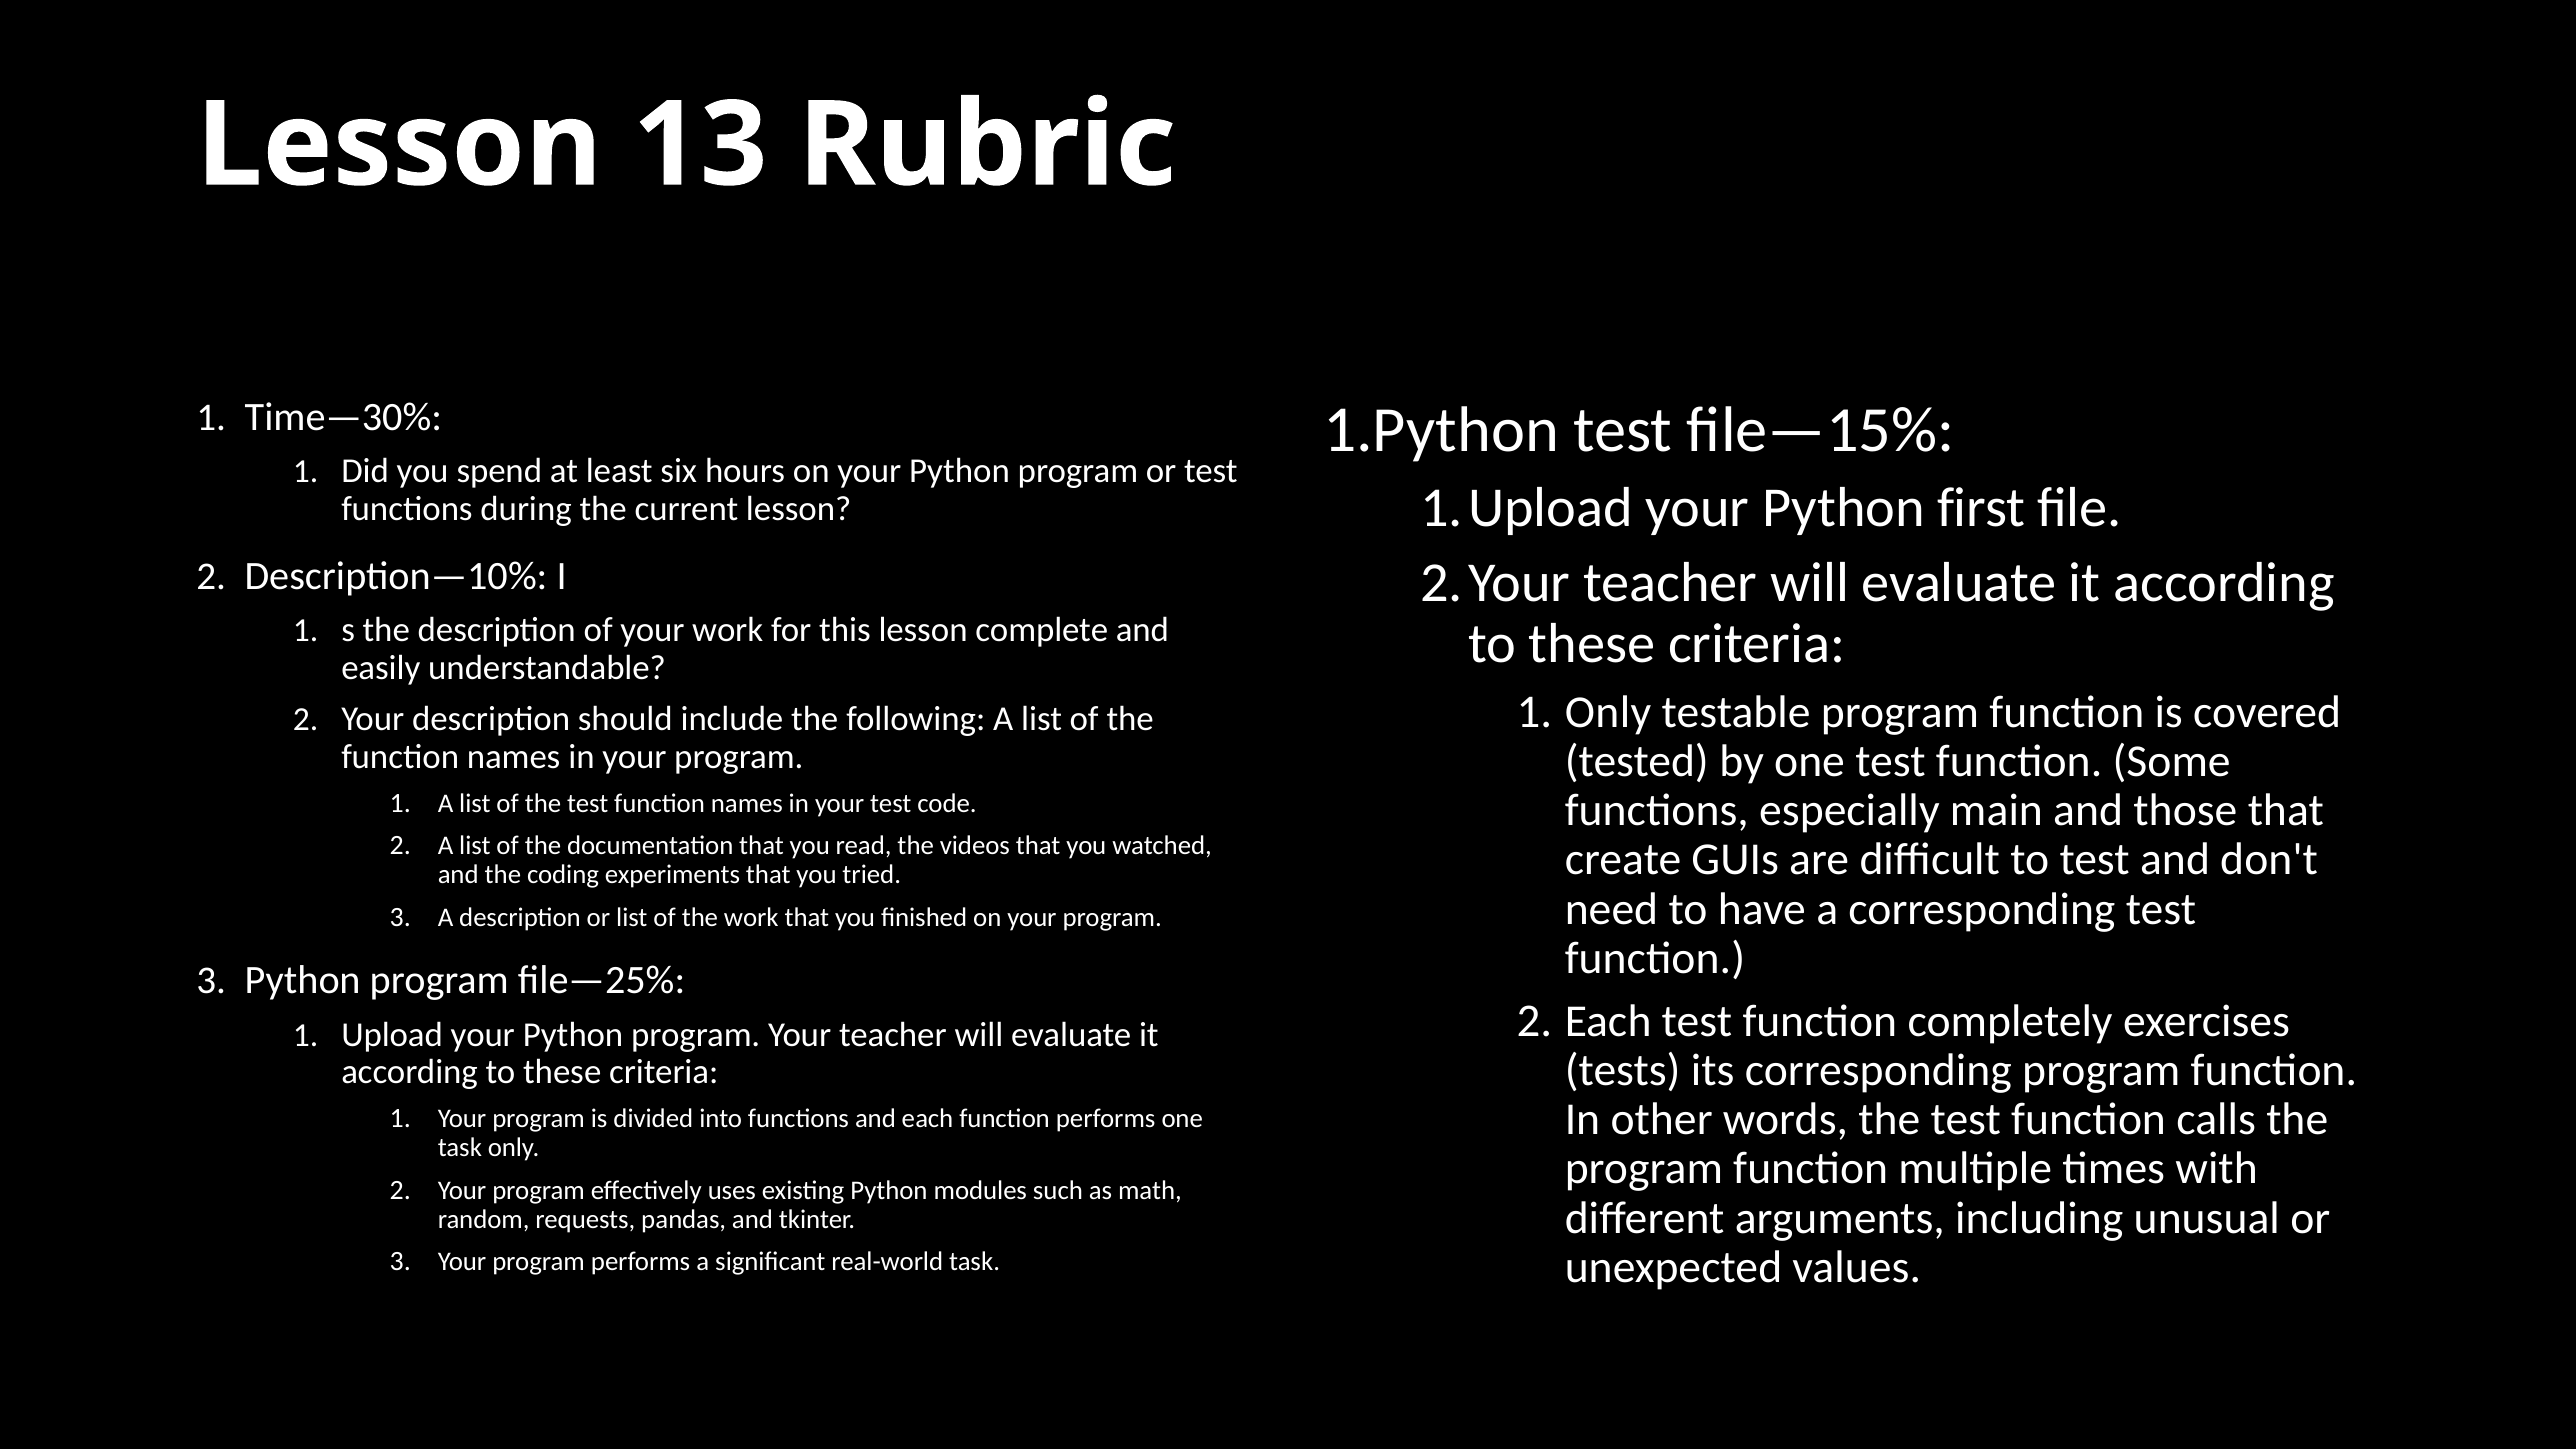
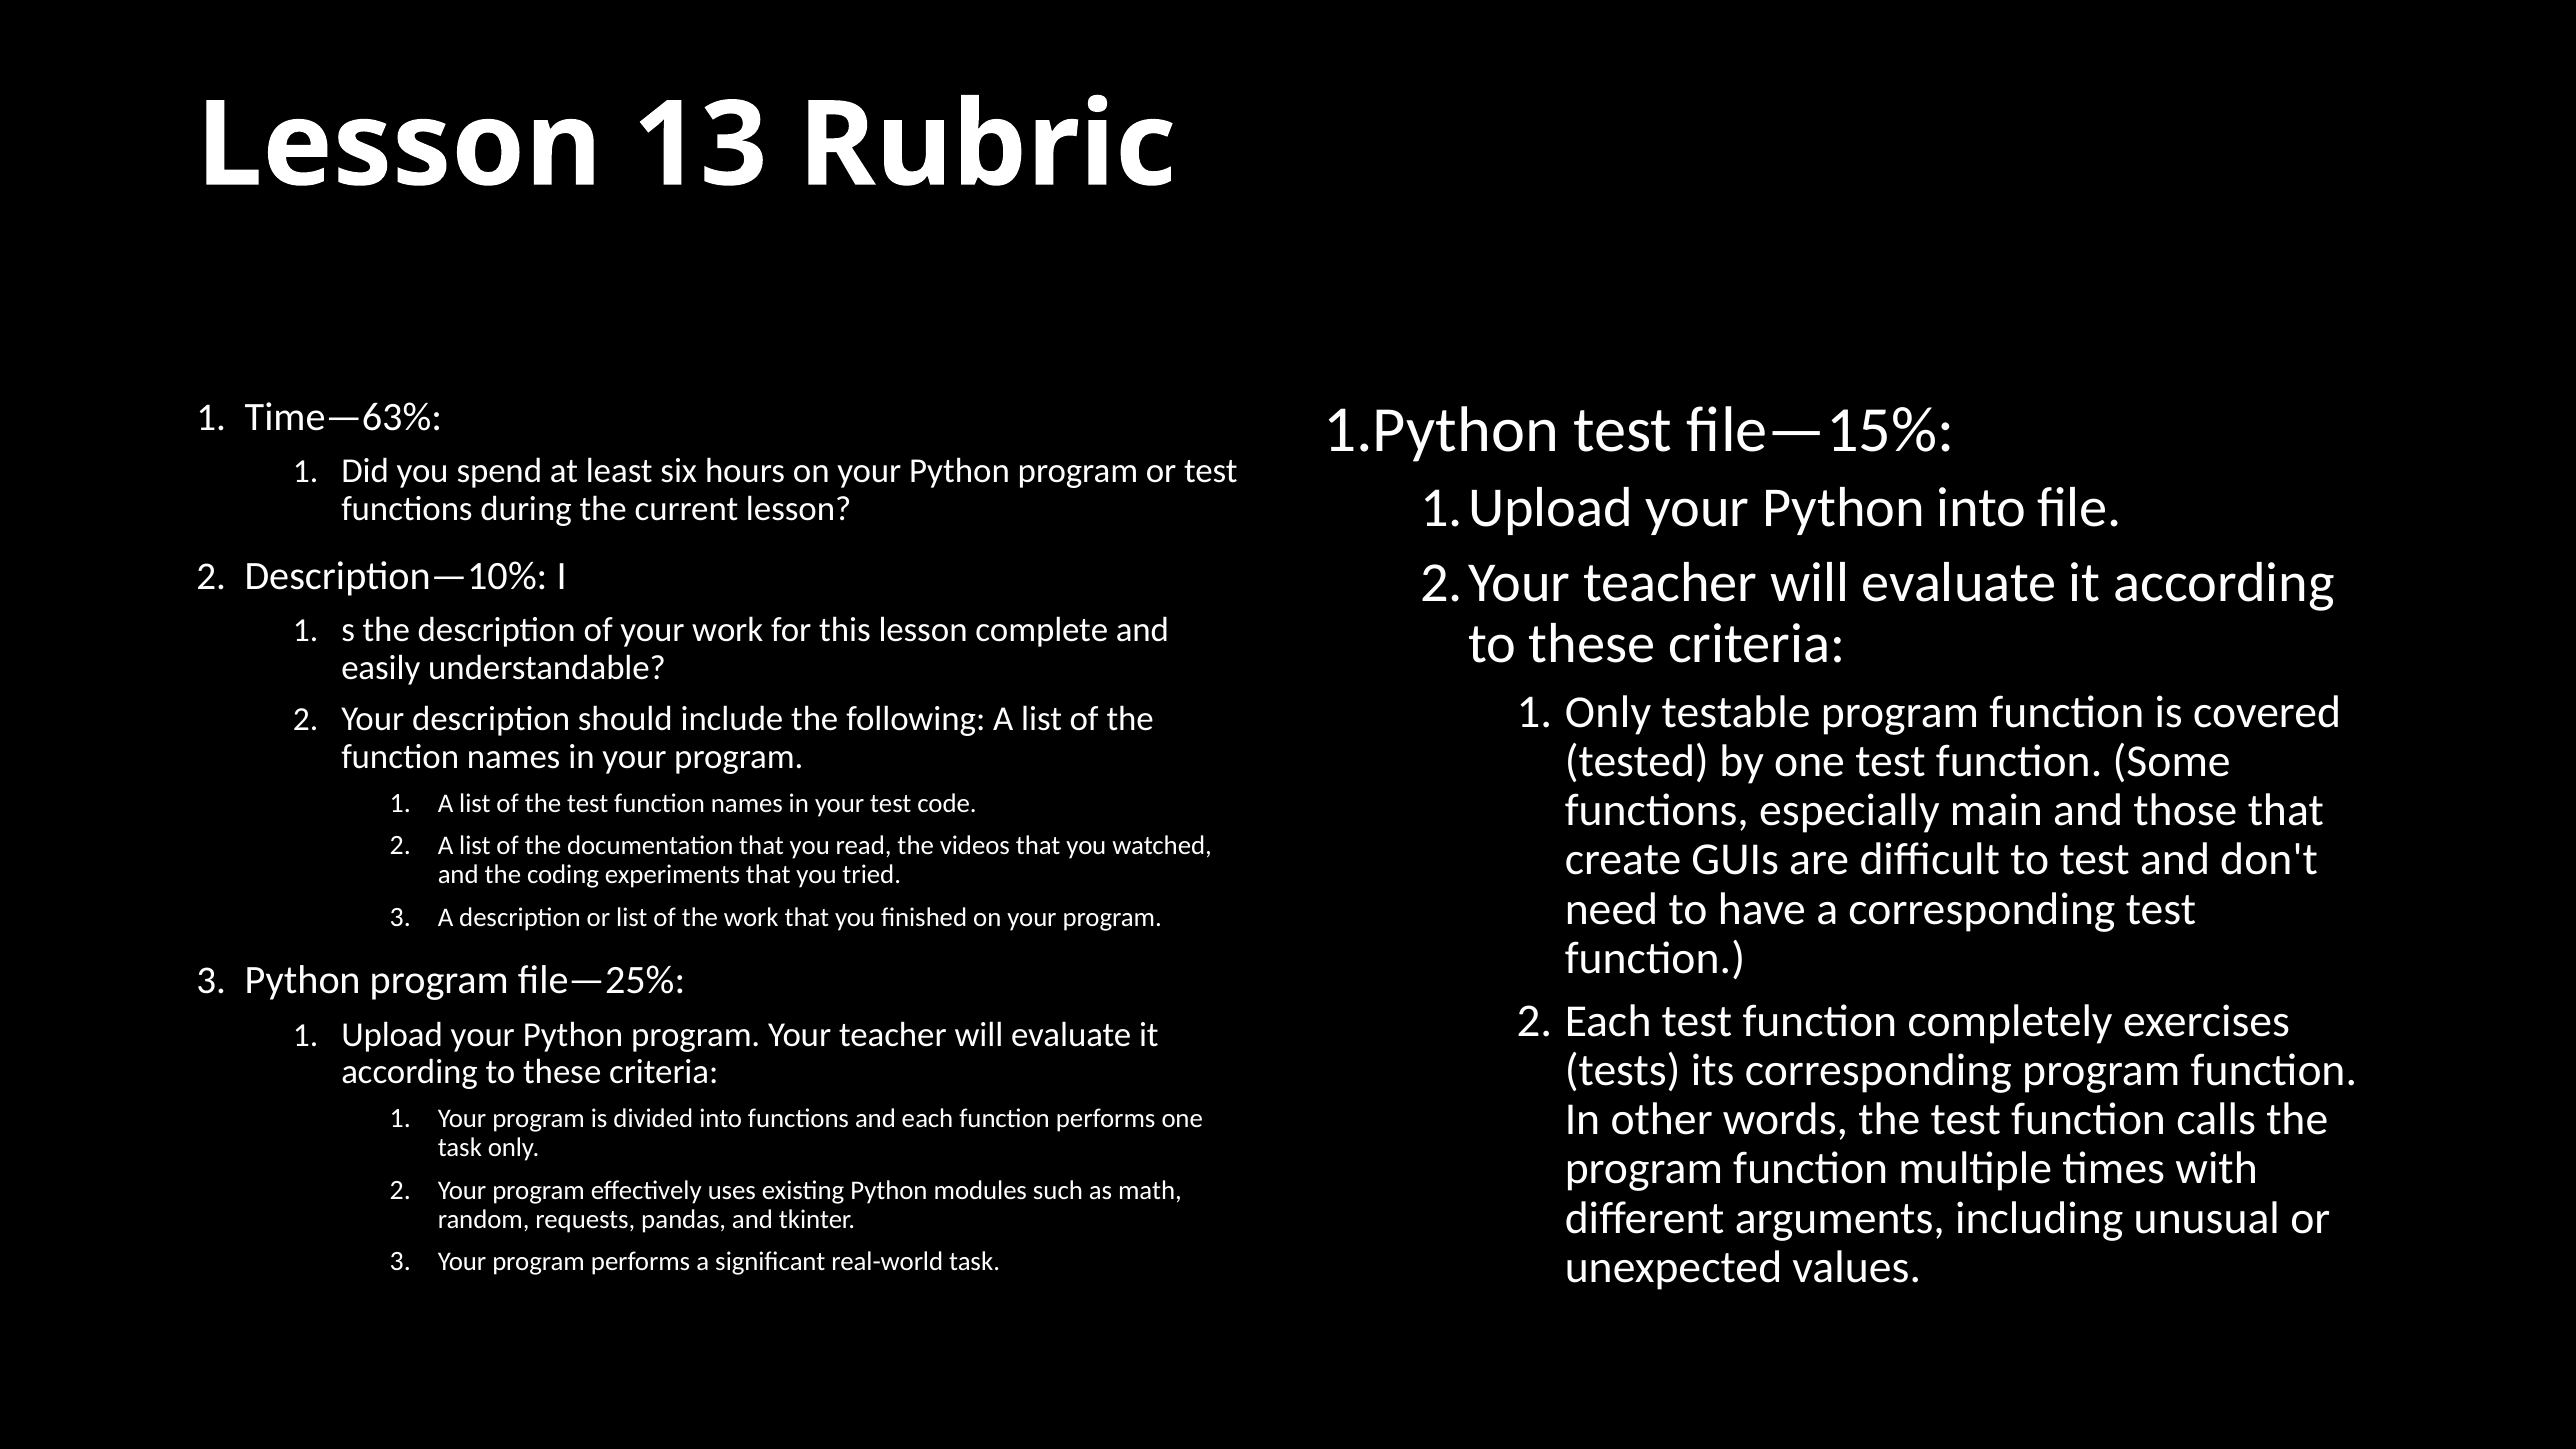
Time—30%: Time—30% -> Time—63% (343, 417)
Python first: first -> into (1981, 508)
